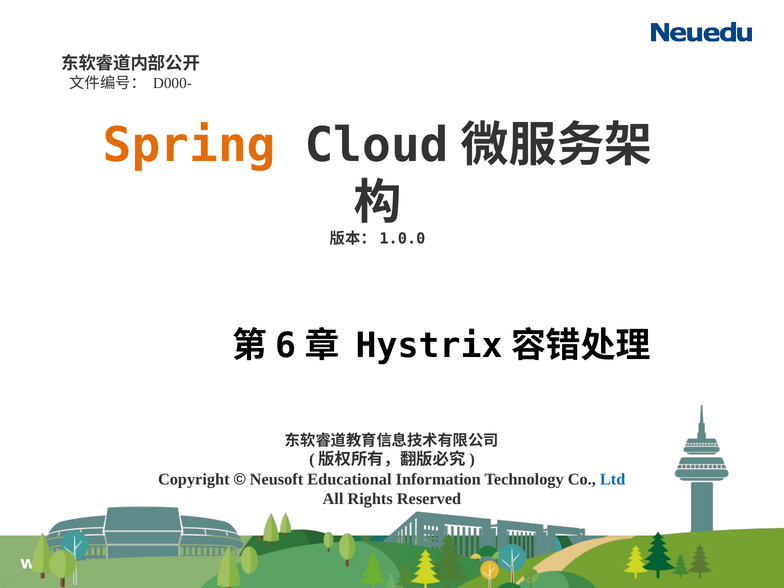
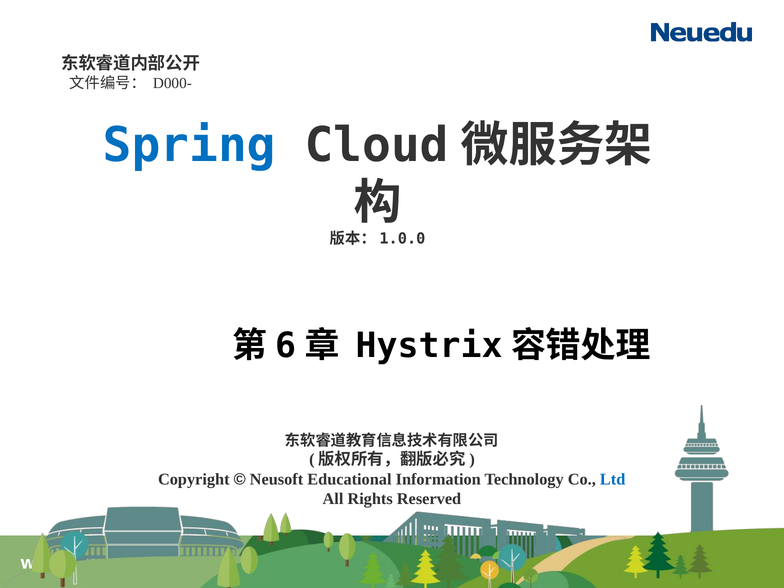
Spring colour: orange -> blue (189, 145)
